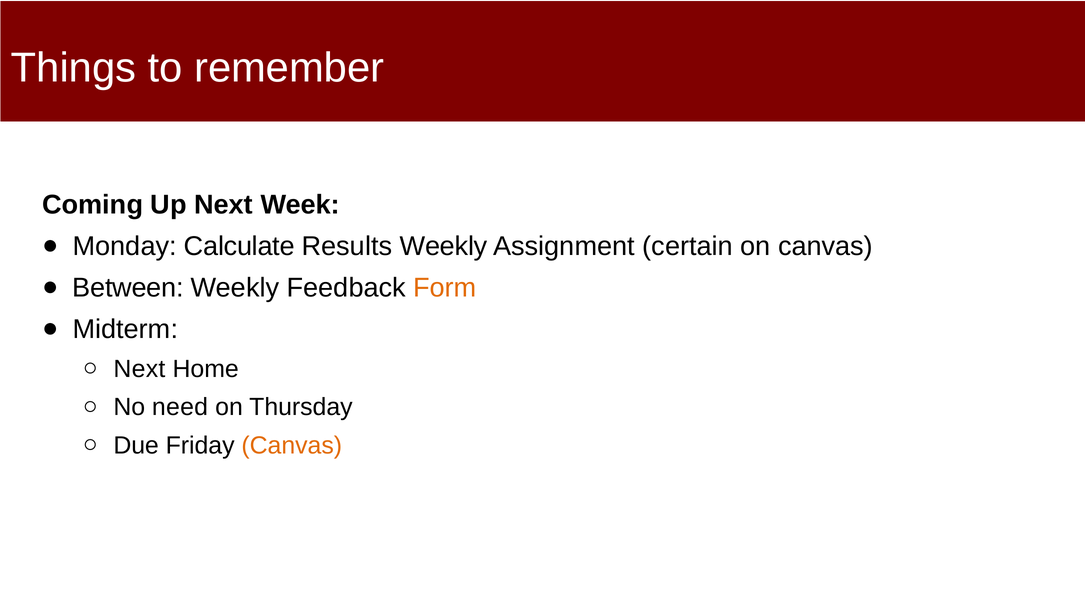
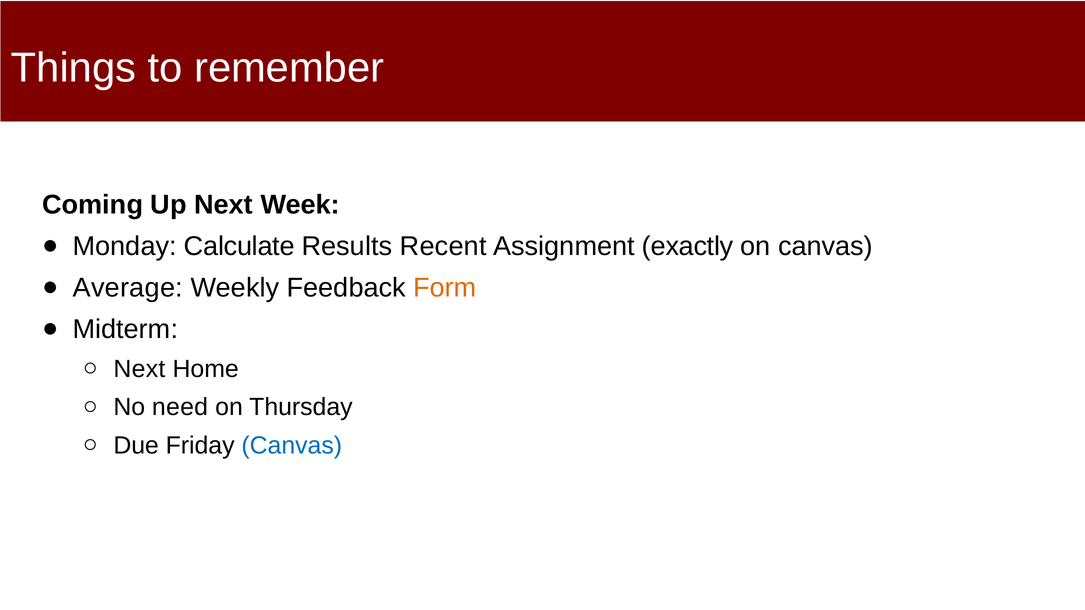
Results Weekly: Weekly -> Recent (443, 247)
certain: certain -> exactly (688, 247)
Between: Between -> Average (128, 288)
Canvas colour: orange -> blue (292, 446)
